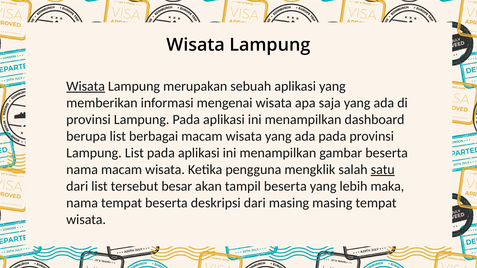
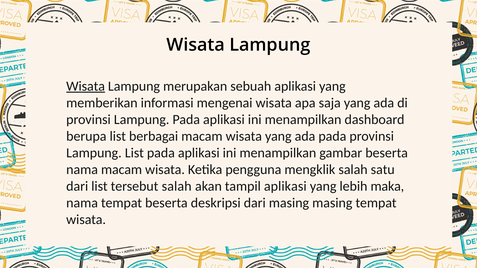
satu underline: present -> none (383, 170)
tersebut besar: besar -> salah (177, 186)
tampil beserta: beserta -> aplikasi (285, 186)
